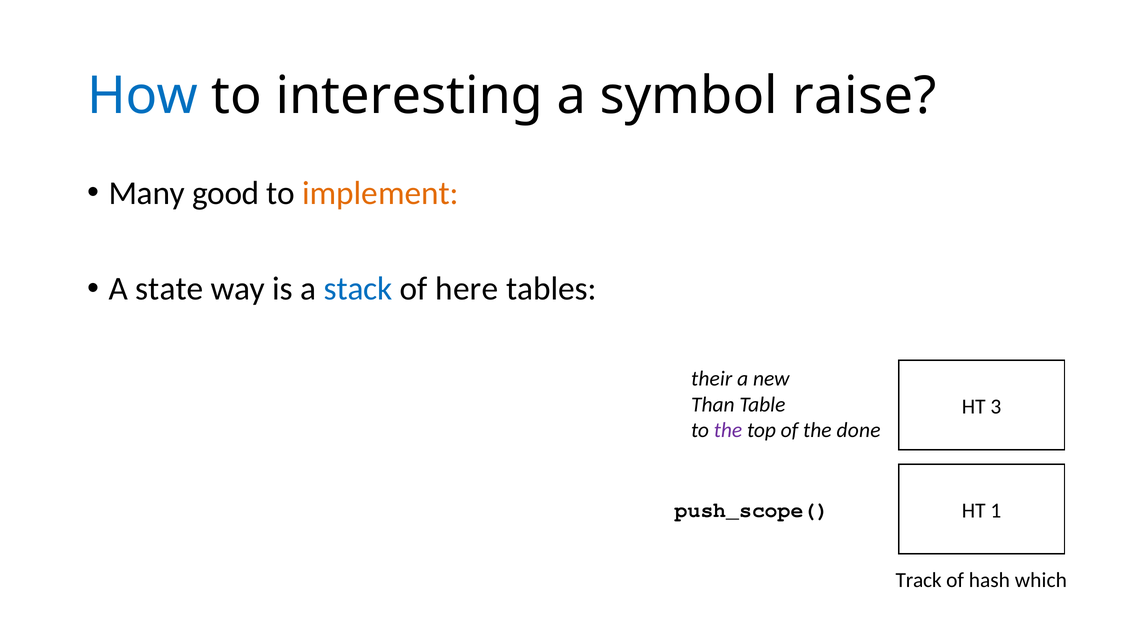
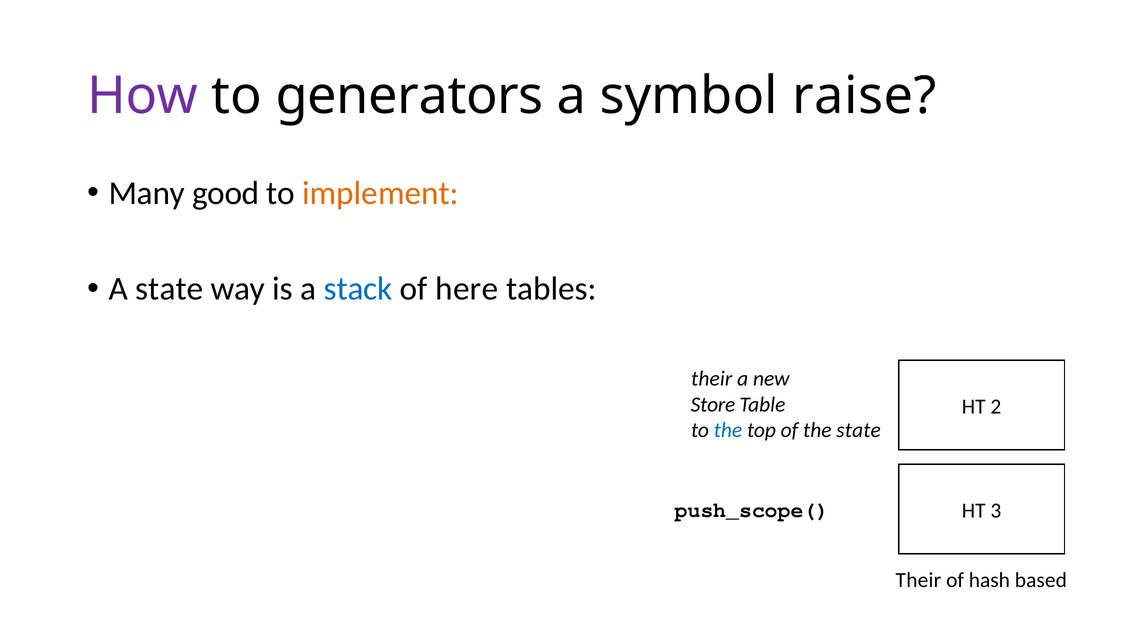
How colour: blue -> purple (143, 96)
interesting: interesting -> generators (410, 96)
Than: Than -> Store (713, 405)
3: 3 -> 2 (996, 406)
the colour: purple -> blue (728, 430)
the done: done -> state (859, 430)
1: 1 -> 3 (996, 511)
Track: Track -> Their (918, 580)
which: which -> based (1041, 580)
